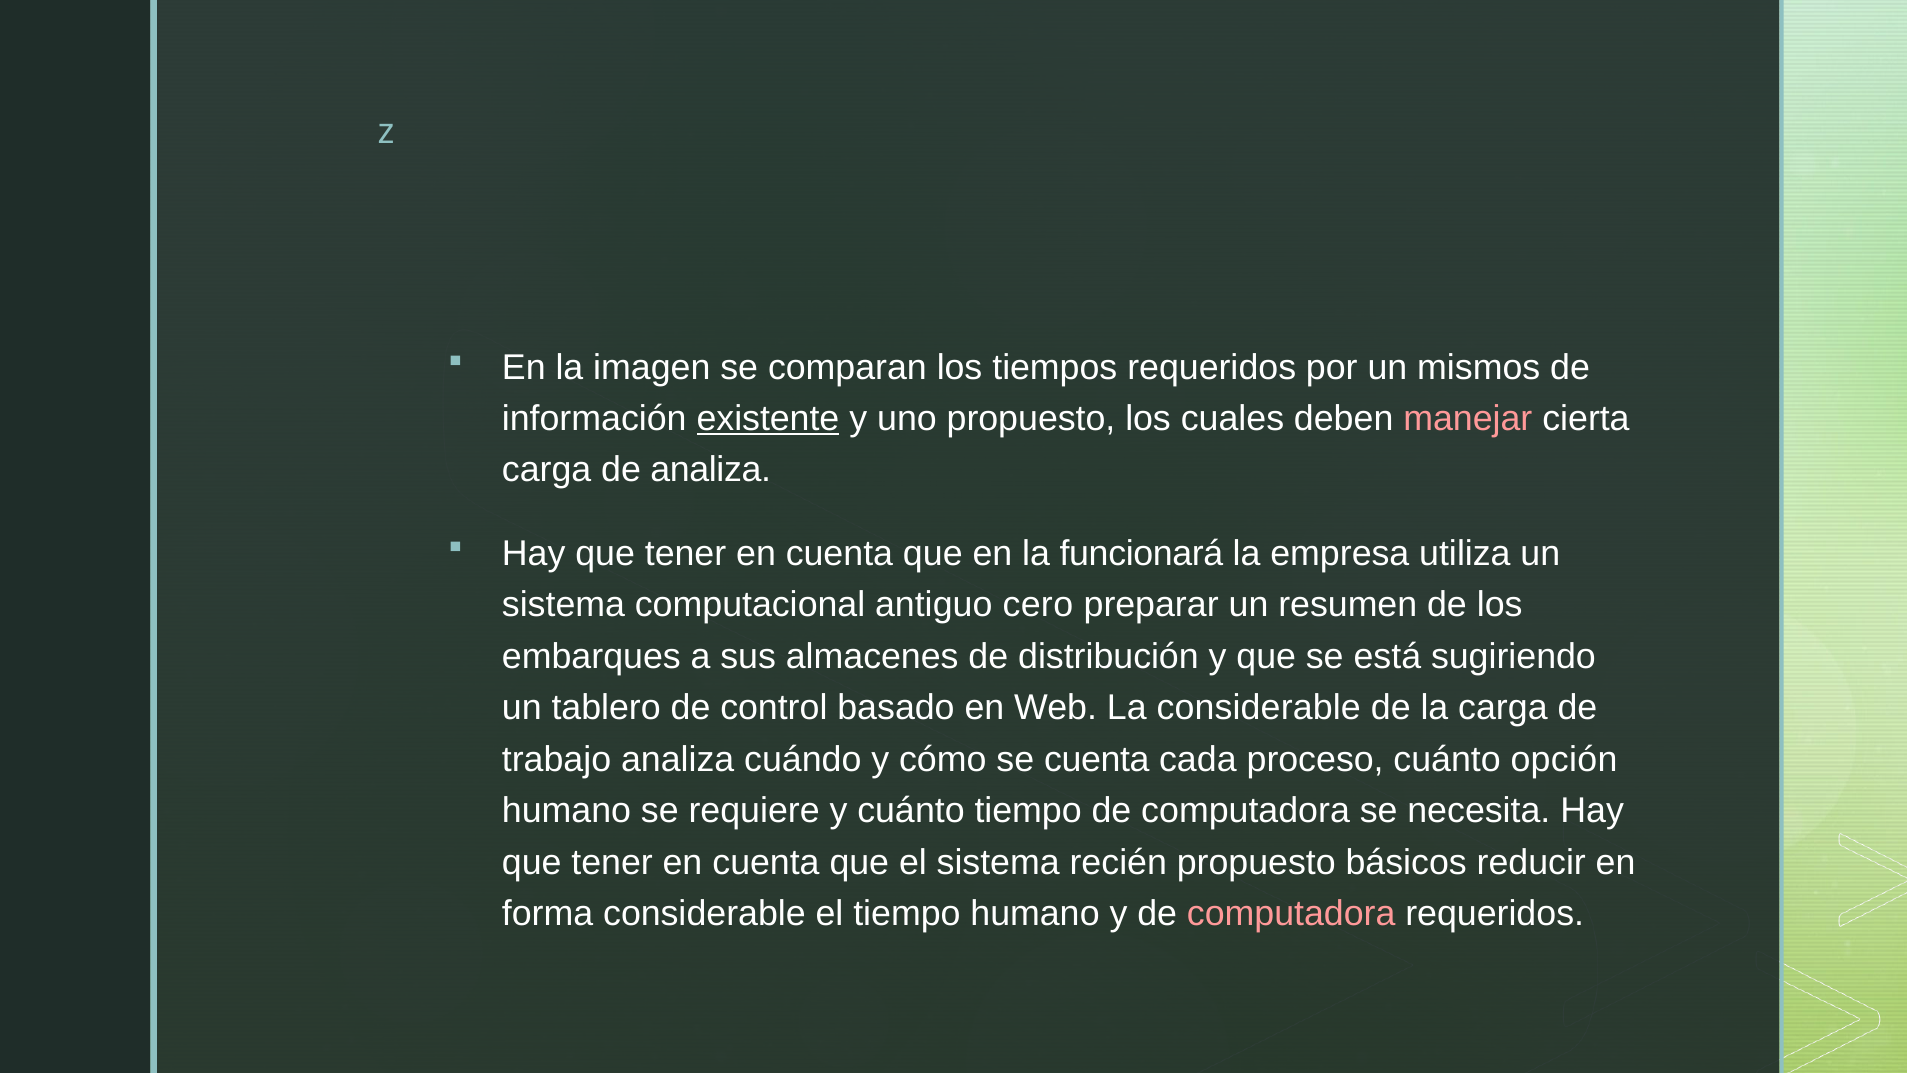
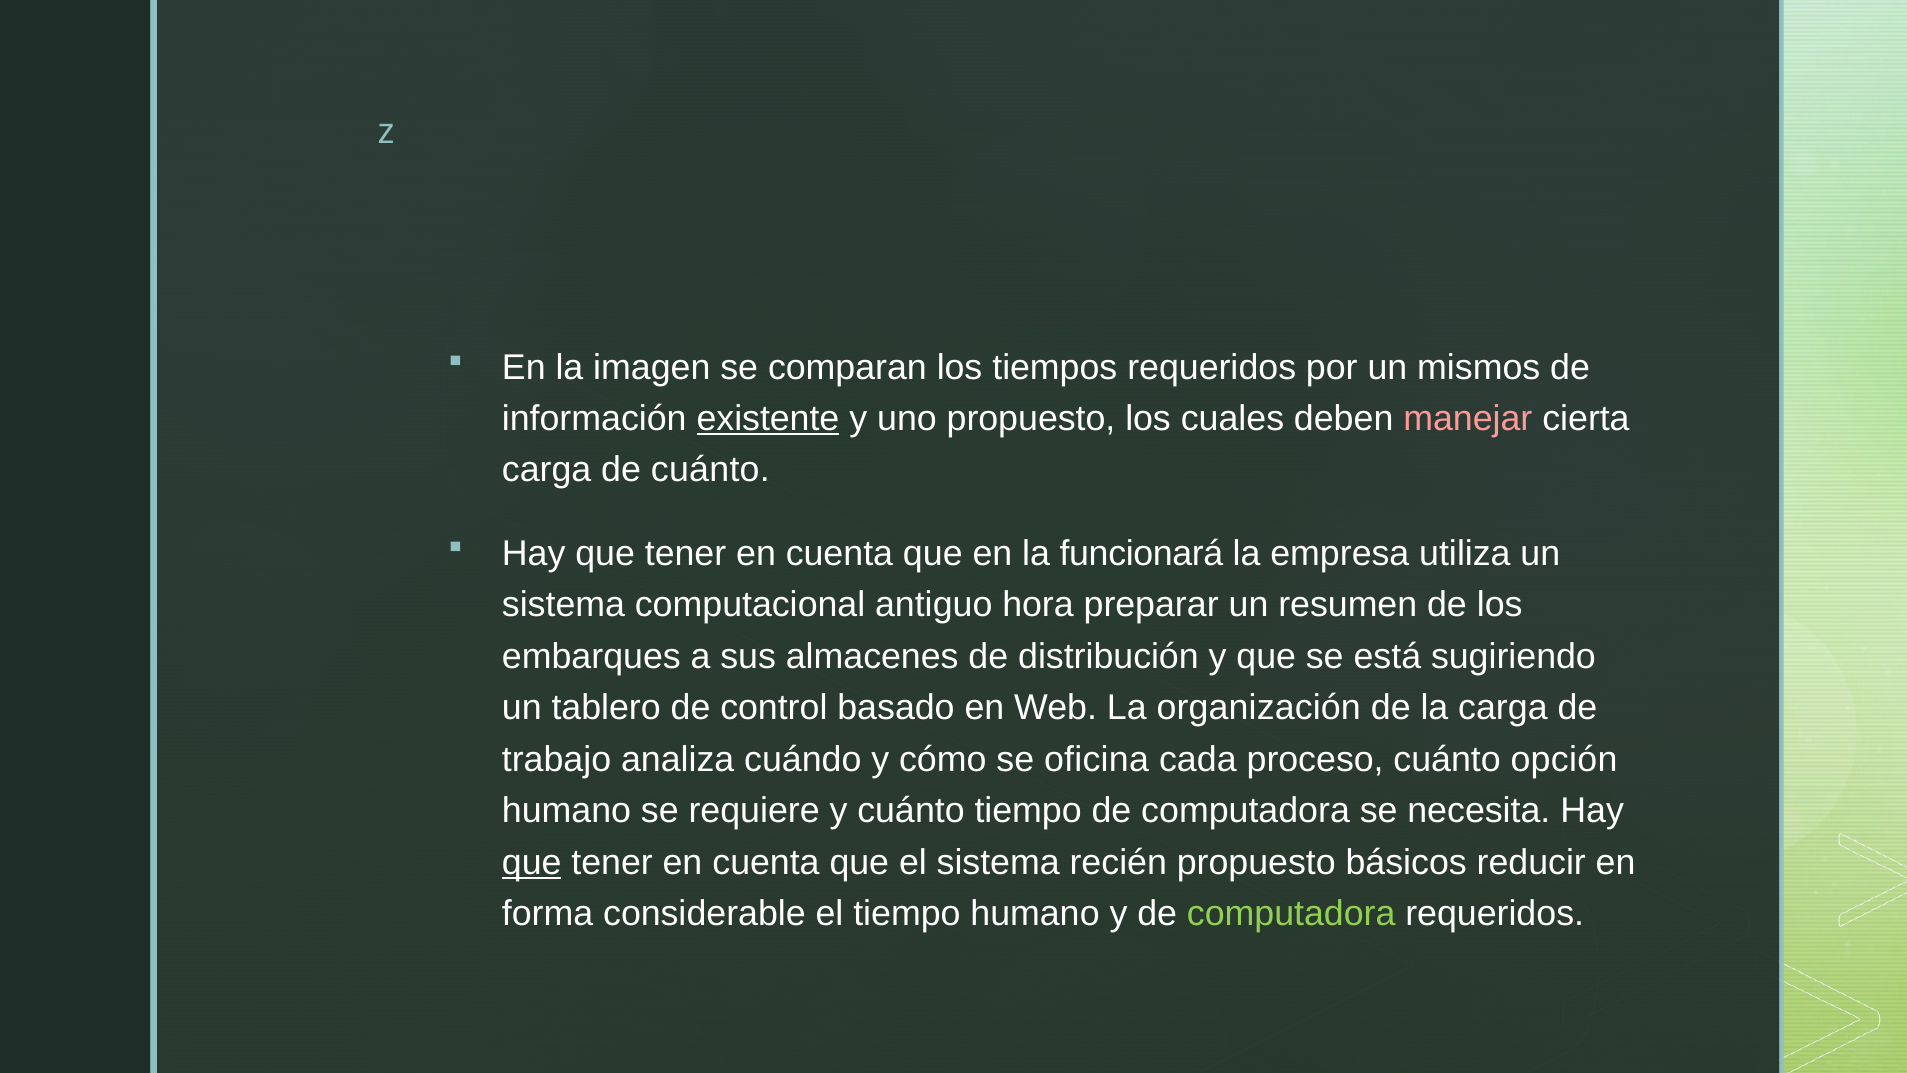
de analiza: analiza -> cuánto (710, 470)
cero: cero -> hora (1038, 605)
La considerable: considerable -> organización (1259, 708)
se cuenta: cuenta -> oficina (1097, 759)
que underline: none -> present (532, 862)
computadora colour: pink -> light green (1291, 914)
